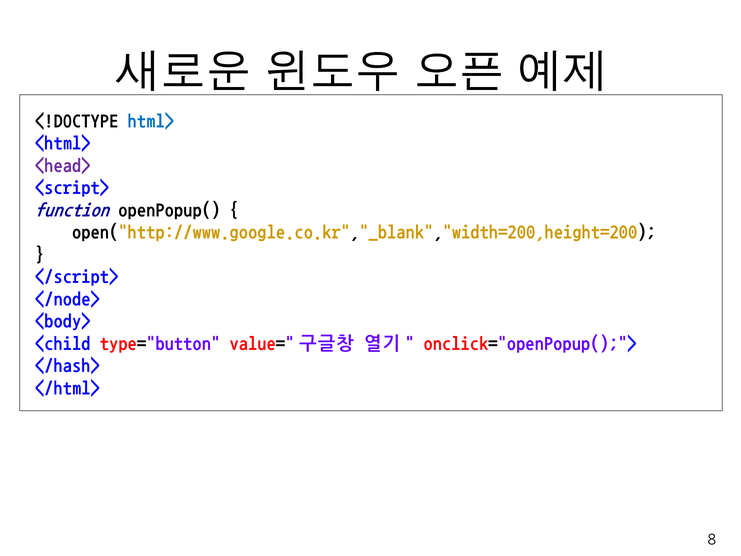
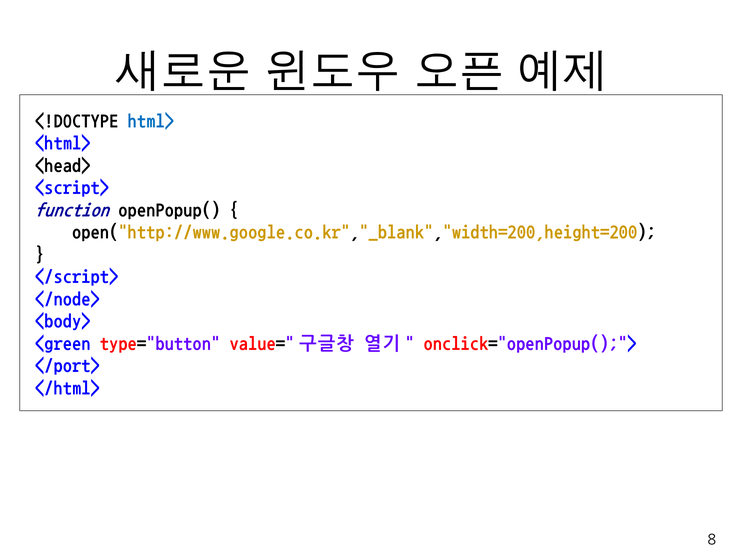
<head> colour: purple -> black (63, 165)
<child: <child -> <green (63, 343)
</hash>: </hash> -> </port> (67, 365)
